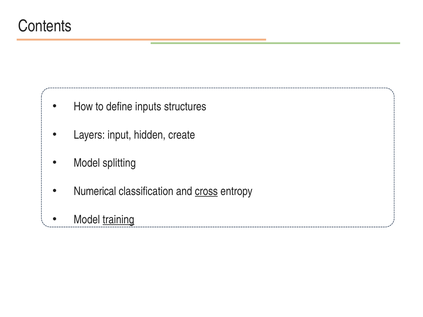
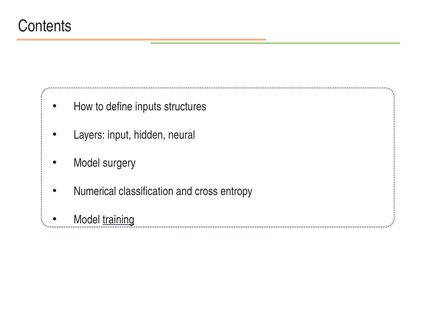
create: create -> neural (182, 135)
splitting: splitting -> surgery (119, 163)
cross underline: present -> none (206, 191)
